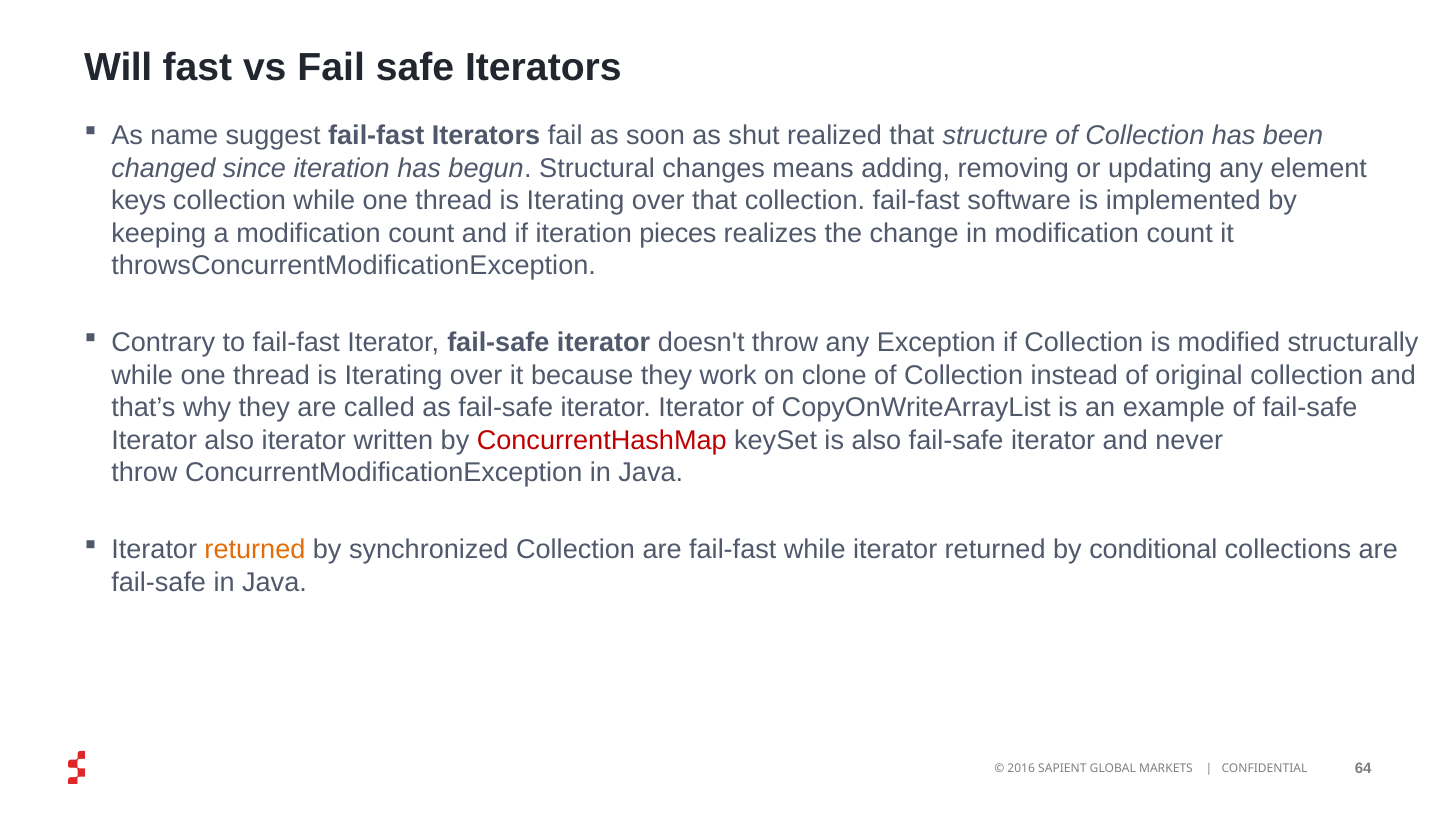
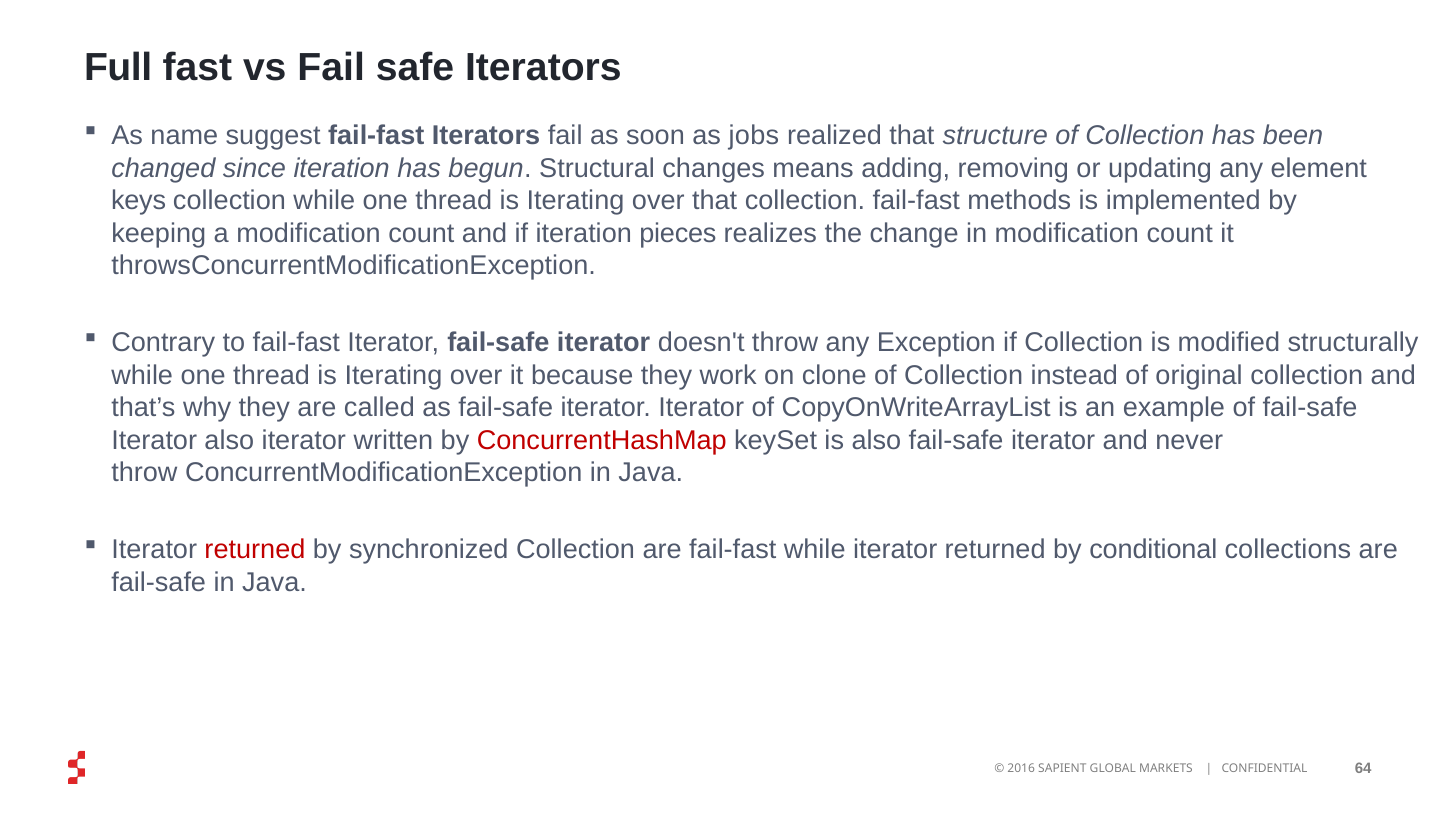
Will: Will -> Full (118, 68)
shut: shut -> jobs (754, 136)
software: software -> methods (1019, 201)
returned colour: orange -> red (255, 550)
